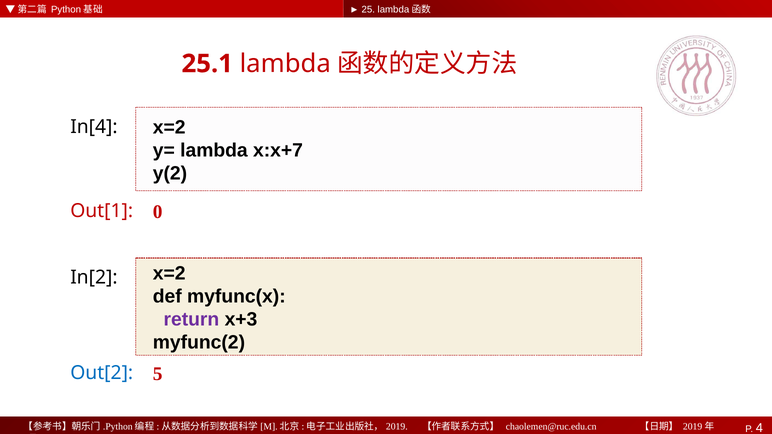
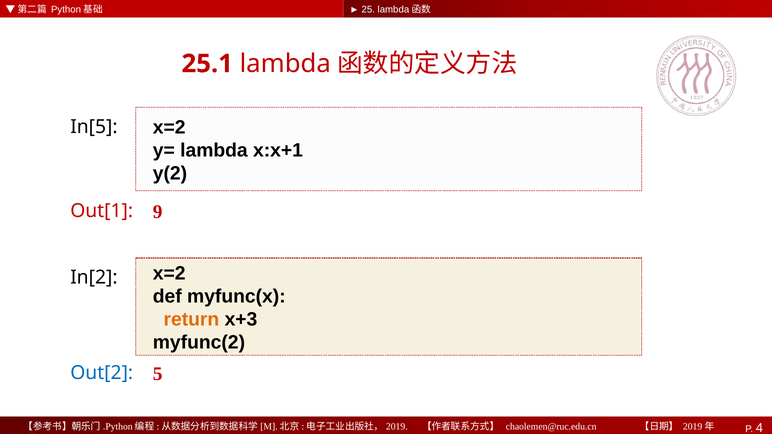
In[4: In[4 -> In[5 (94, 127)
x:x+7: x:x+7 -> x:x+1 (278, 151)
0: 0 -> 9 (158, 212)
return colour: purple -> orange (191, 320)
